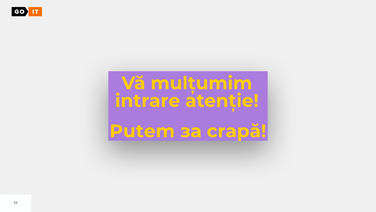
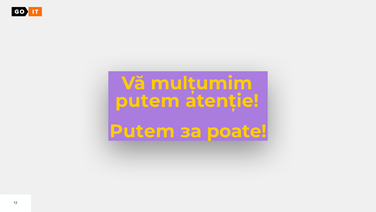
intrare: intrare -> putem (147, 101)
crapă: crapă -> poate (237, 131)
